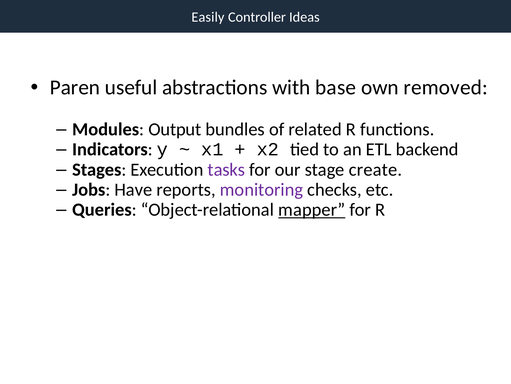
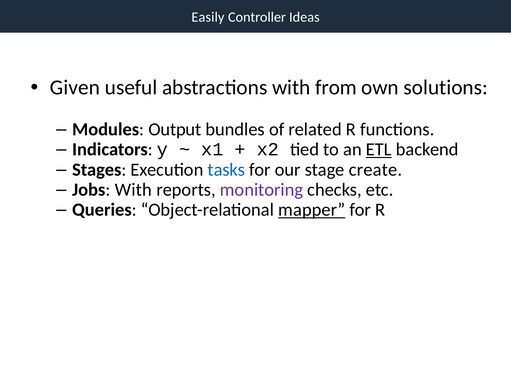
Paren: Paren -> Given (75, 87)
base: base -> from (336, 87)
removed: removed -> solutions (446, 87)
ETL underline: none -> present (379, 149)
tasks colour: purple -> blue (226, 169)
Jobs Have: Have -> With (133, 189)
